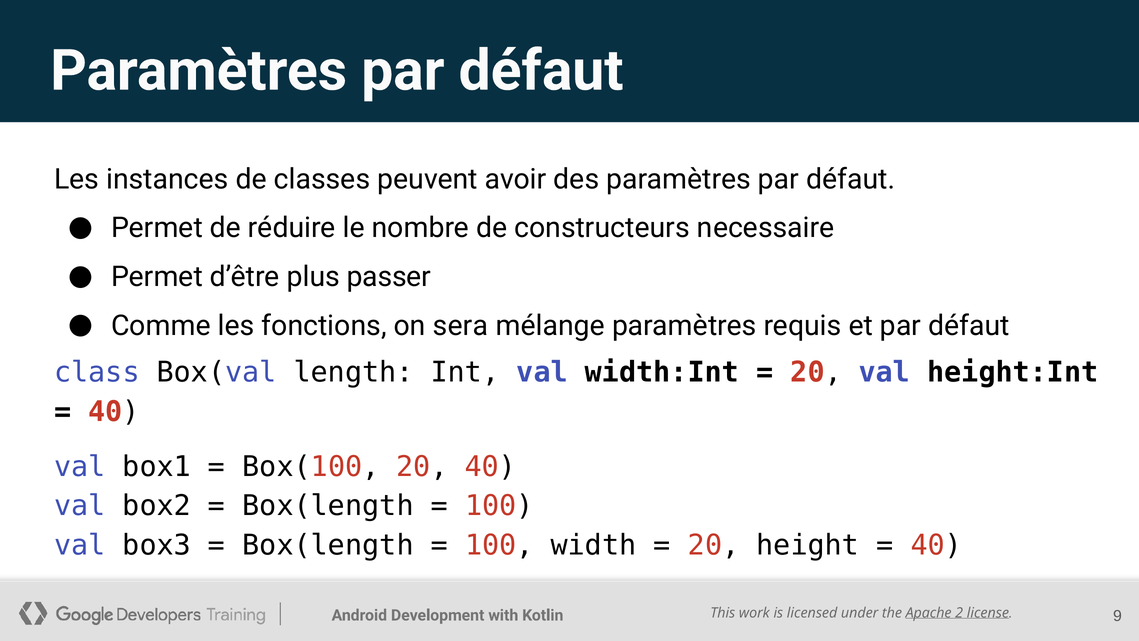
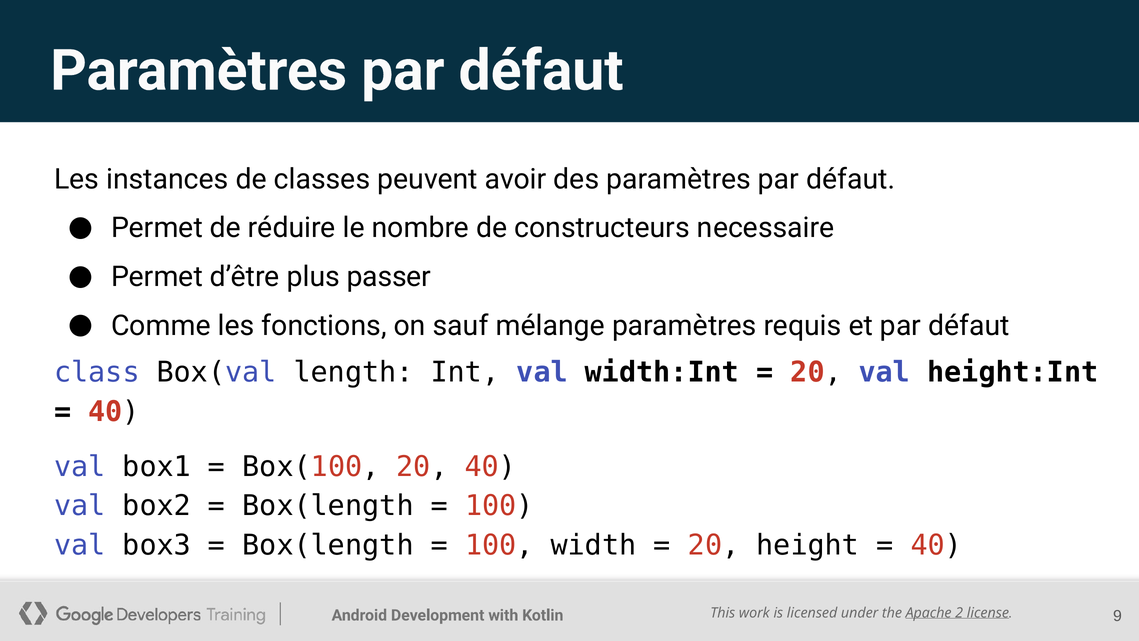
sera: sera -> sauf (461, 325)
